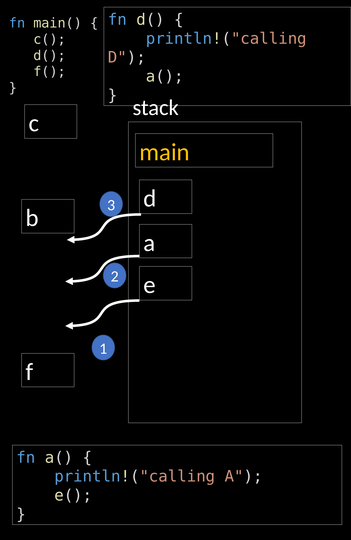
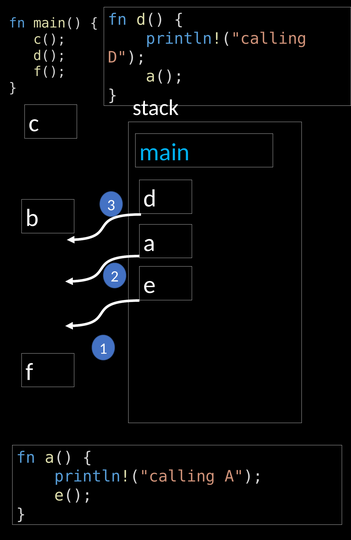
main colour: yellow -> light blue (165, 152)
